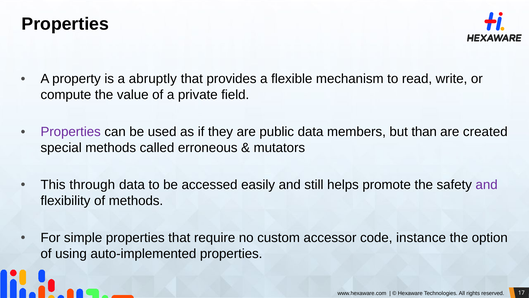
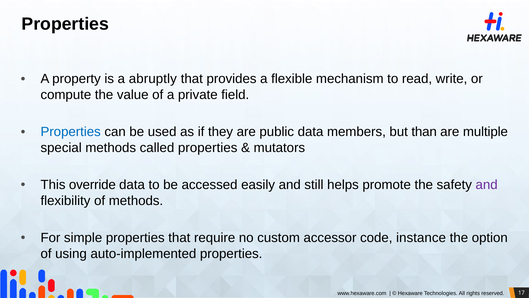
Properties colour: purple -> blue (71, 132)
created: created -> multiple (485, 132)
called erroneous: erroneous -> properties (208, 148)
through: through -> override (92, 185)
